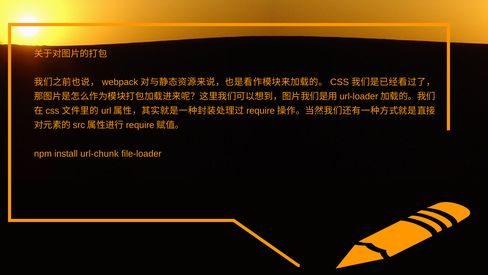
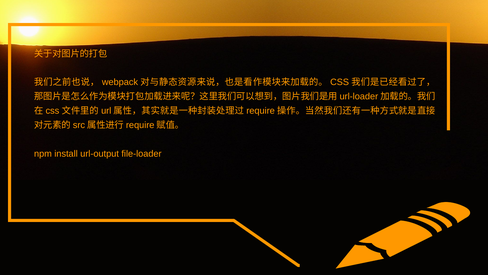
url-chunk: url-chunk -> url-output (100, 153)
